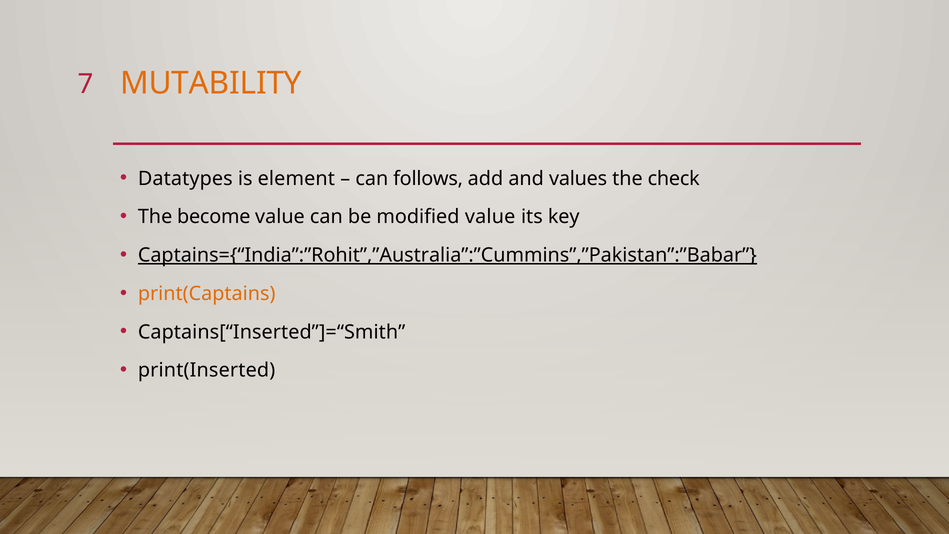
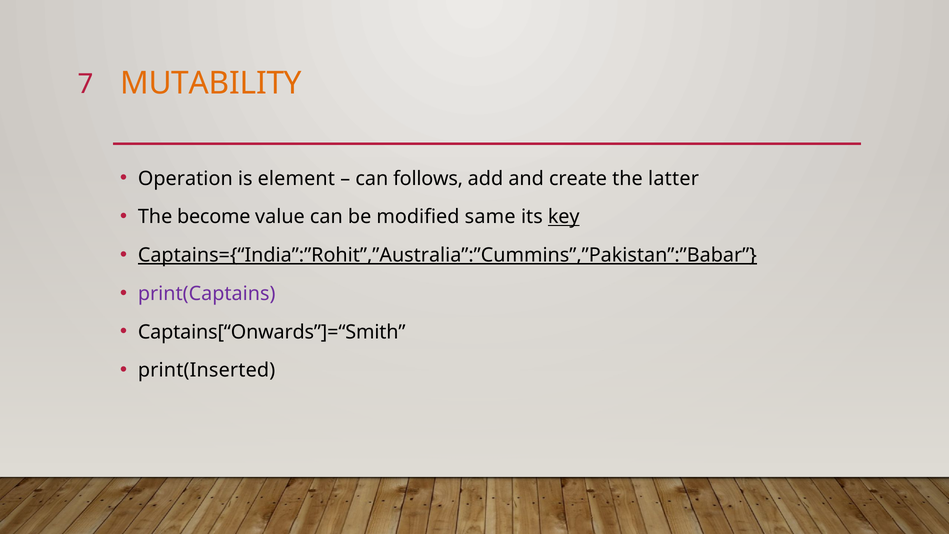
Datatypes: Datatypes -> Operation (185, 178)
values: values -> create (578, 178)
check: check -> latter (674, 178)
modified value: value -> same (490, 217)
key underline: none -> present (564, 217)
print(Captains colour: orange -> purple (207, 294)
Captains[“Inserted”]=“Smith: Captains[“Inserted”]=“Smith -> Captains[“Onwards”]=“Smith (272, 332)
